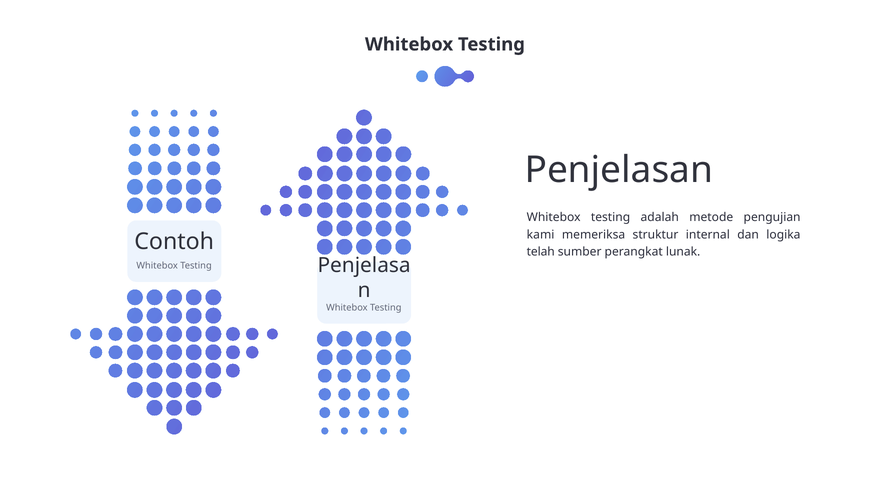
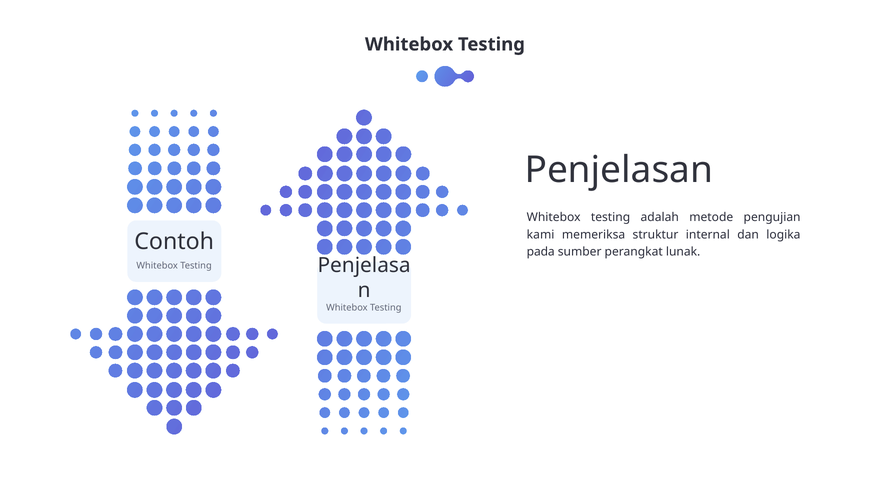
telah: telah -> pada (541, 252)
